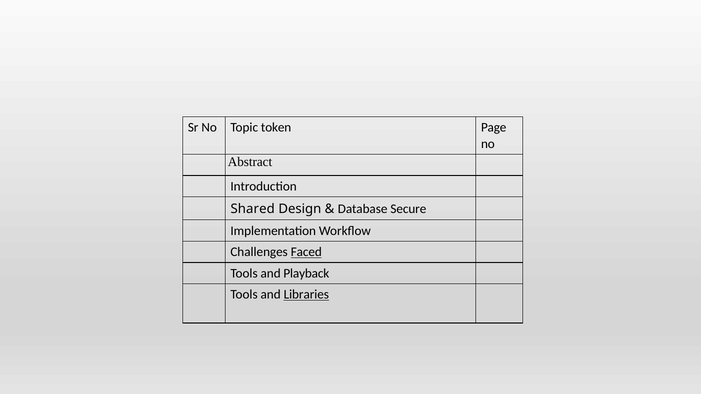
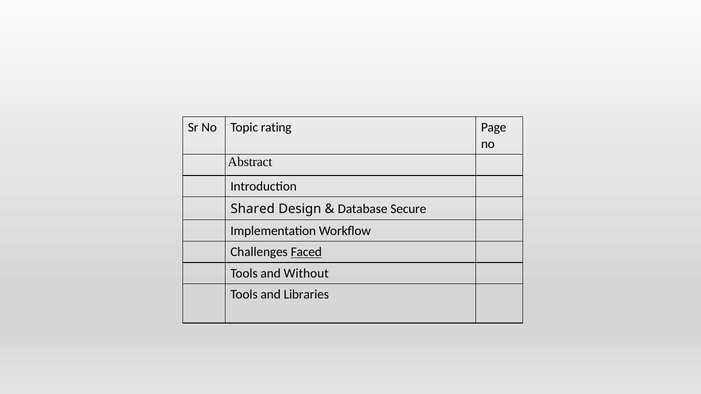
token: token -> rating (276, 128)
Playback: Playback -> Without (306, 274)
Libraries underline: present -> none (306, 295)
